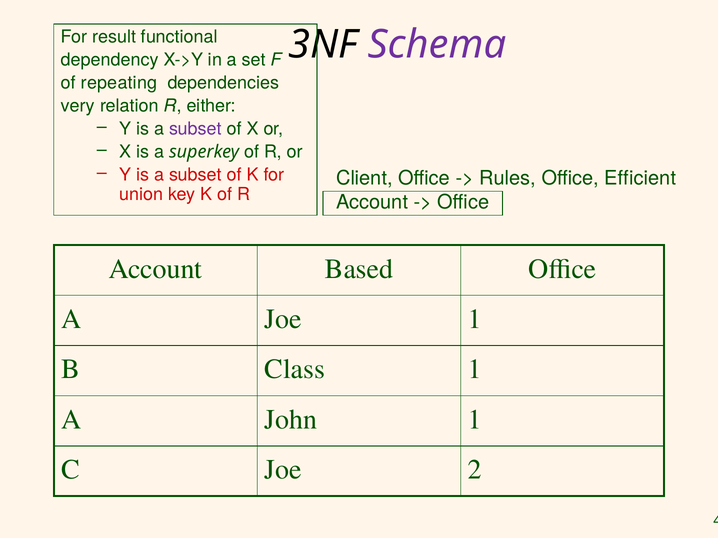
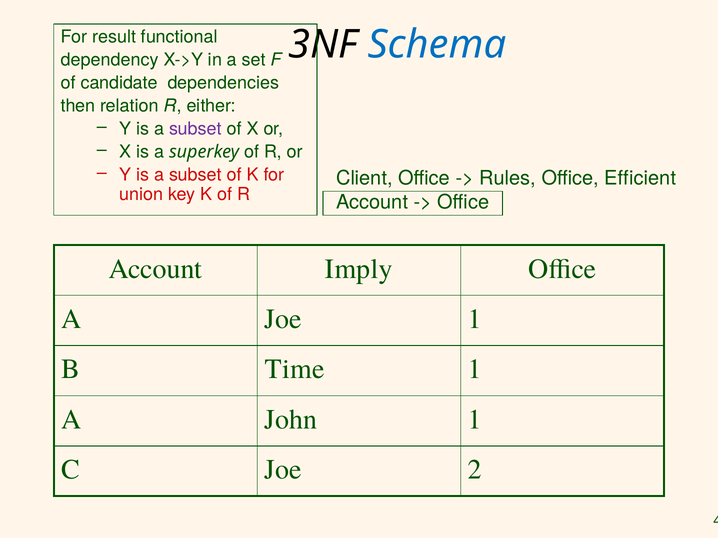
Schema colour: purple -> blue (437, 45)
repeating: repeating -> candidate (119, 83)
very: very -> then (78, 106)
Based: Based -> Imply (359, 269)
Class: Class -> Time (295, 370)
